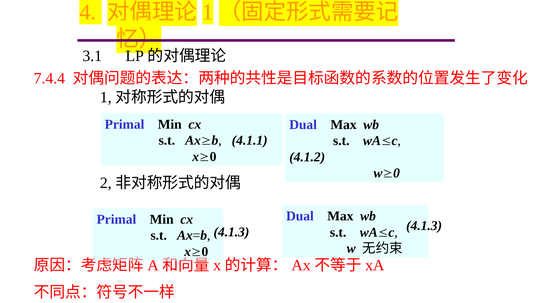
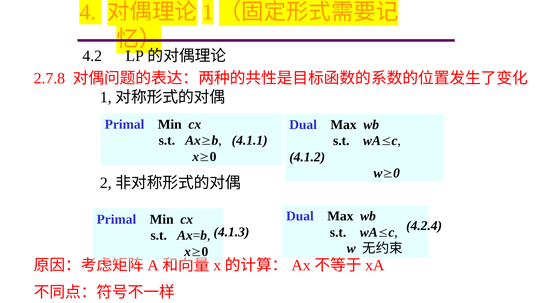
3.1: 3.1 -> 4.2 (92, 56)
7.4.4: 7.4.4 -> 2.7.8 (49, 78)
4.1.3 4.1.3: 4.1.3 -> 4.2.4 (424, 226)
